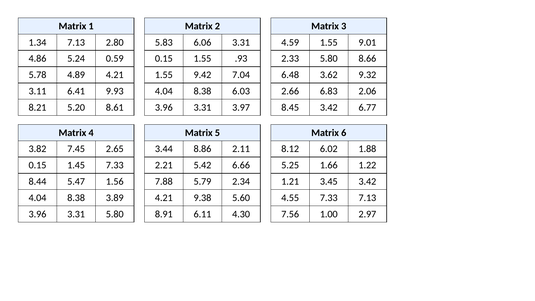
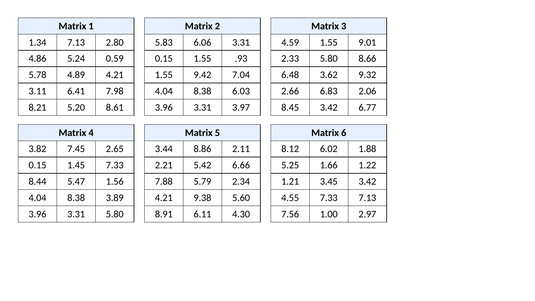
9.93: 9.93 -> 7.98 (115, 91)
